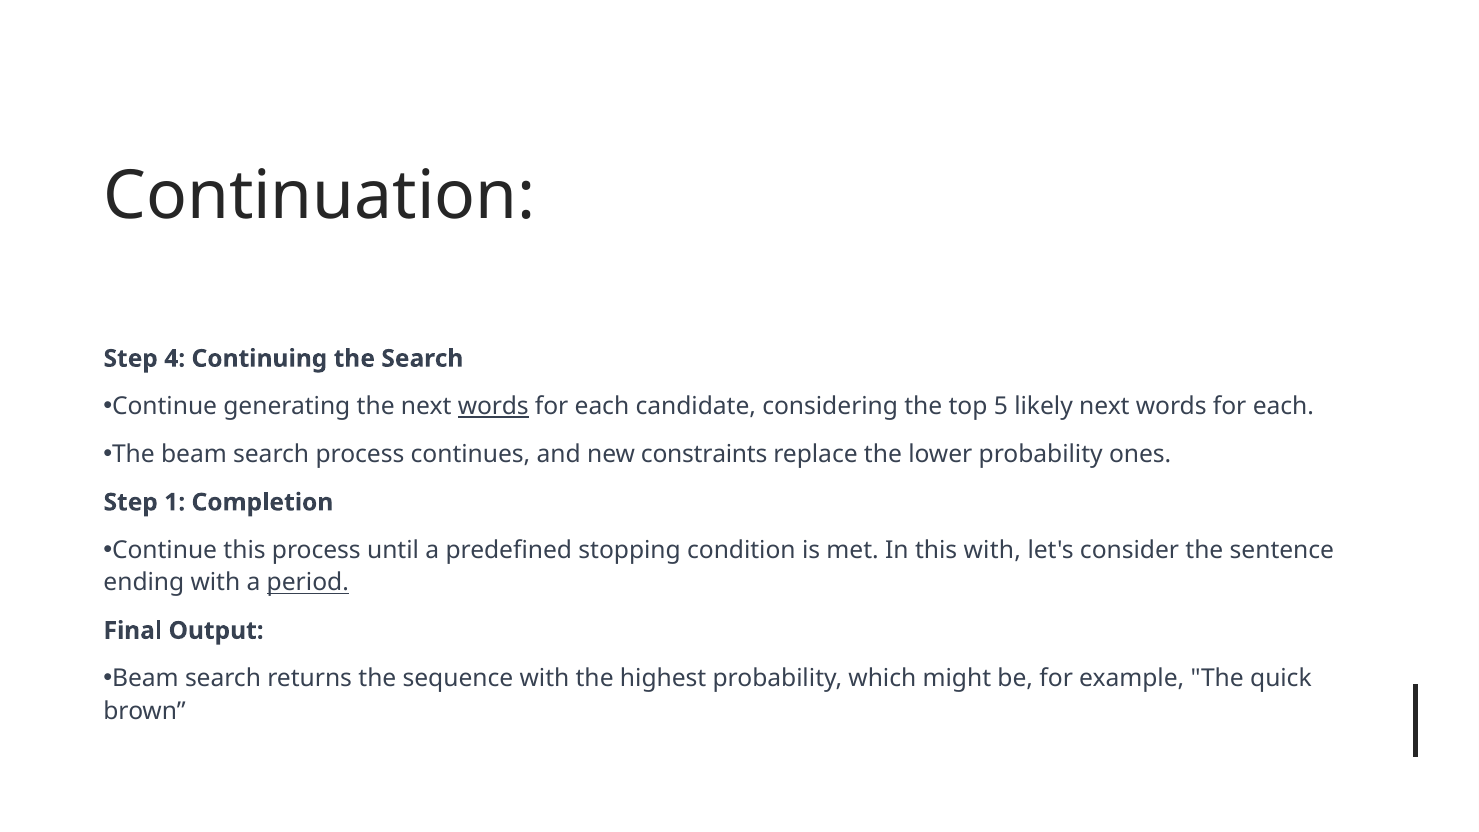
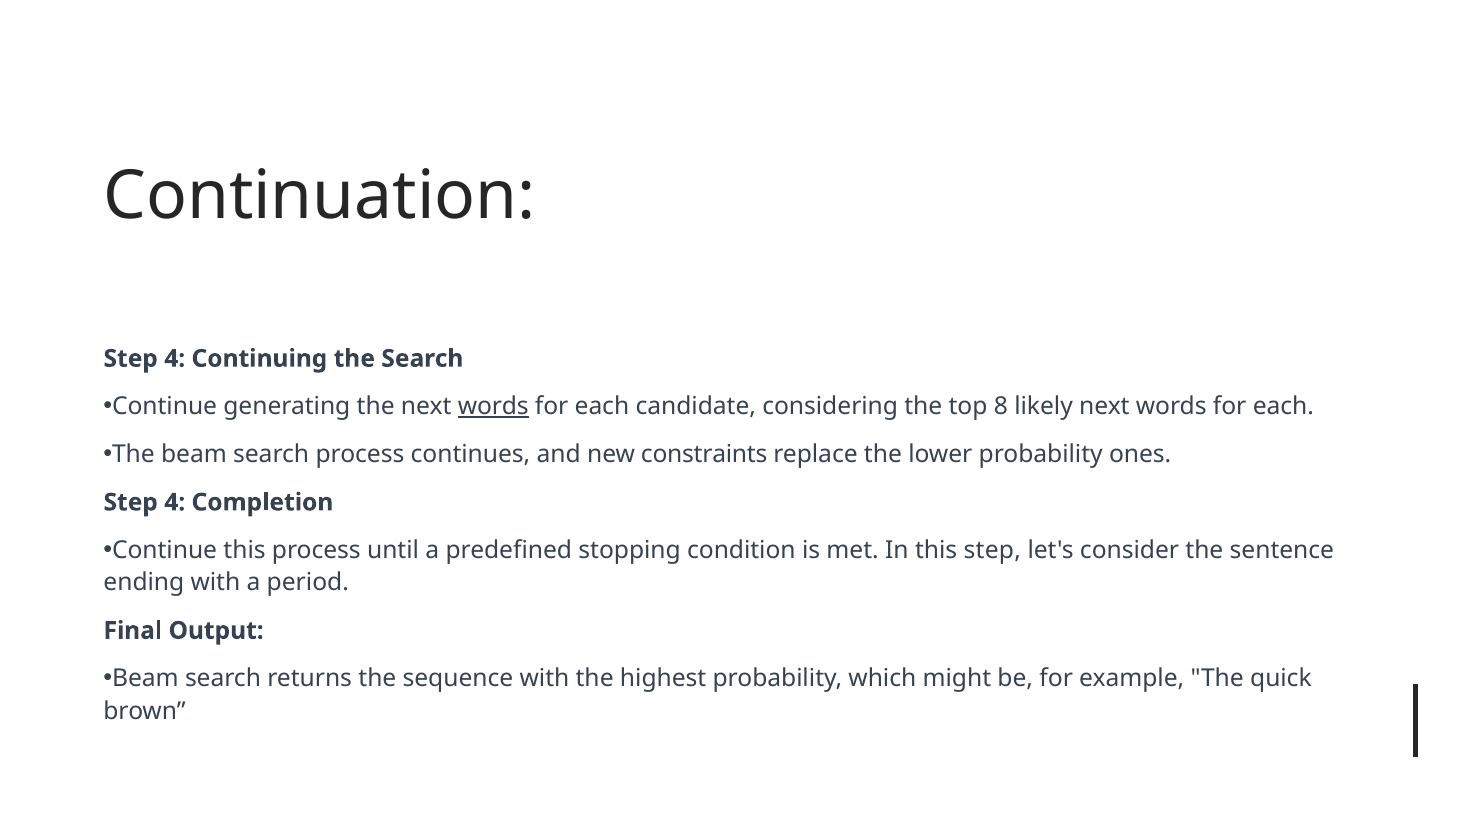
5: 5 -> 8 (1001, 406)
1: 1 -> 4 (175, 502)
this with: with -> step (992, 550)
period underline: present -> none (308, 583)
